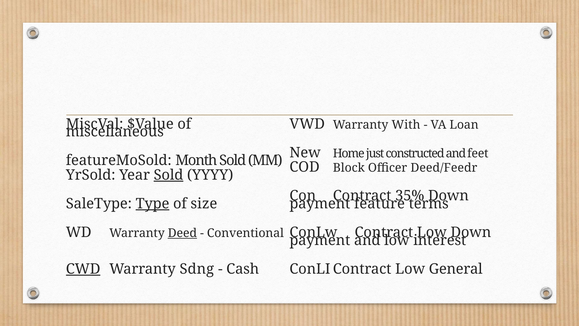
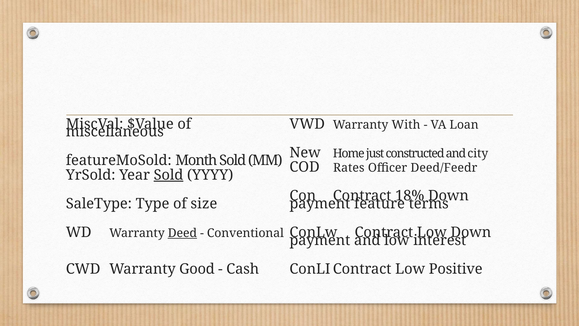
feet: feet -> city (478, 153)
Block: Block -> Rates (349, 168)
35%: 35% -> 18% (410, 196)
Type underline: present -> none (153, 203)
CWD underline: present -> none (83, 269)
Sdng: Sdng -> Good (197, 269)
General: General -> Positive (456, 269)
